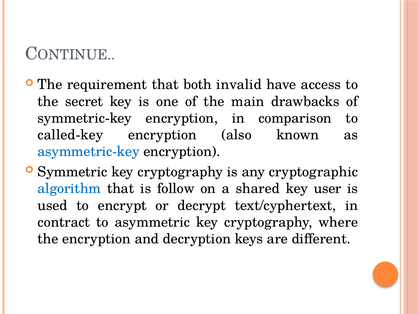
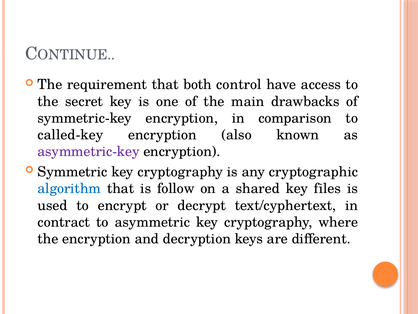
invalid: invalid -> control (239, 85)
asymmetric-key colour: blue -> purple (89, 151)
user: user -> files (327, 188)
